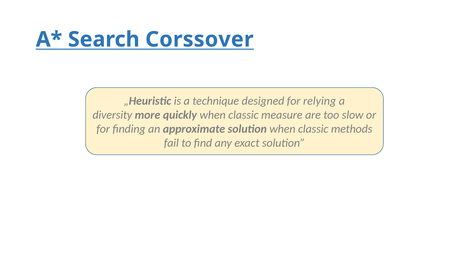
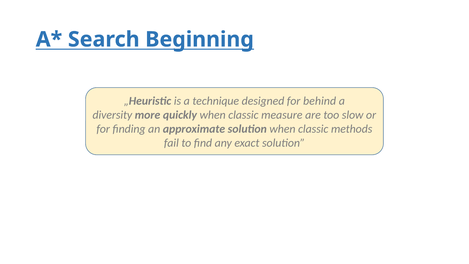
Corssover: Corssover -> Beginning (200, 39)
relying: relying -> behind (320, 101)
